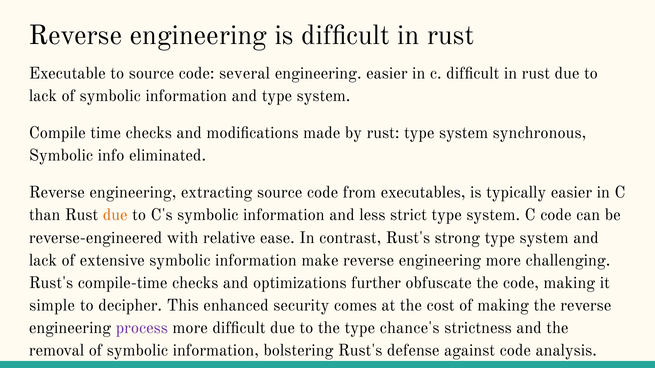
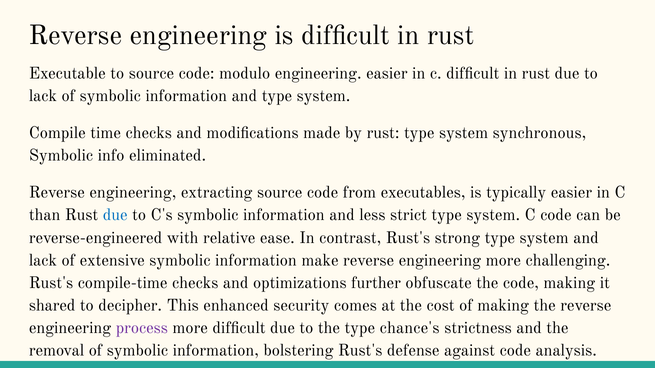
several: several -> modulo (245, 73)
due colour: orange -> blue (115, 215)
simple: simple -> shared (52, 306)
